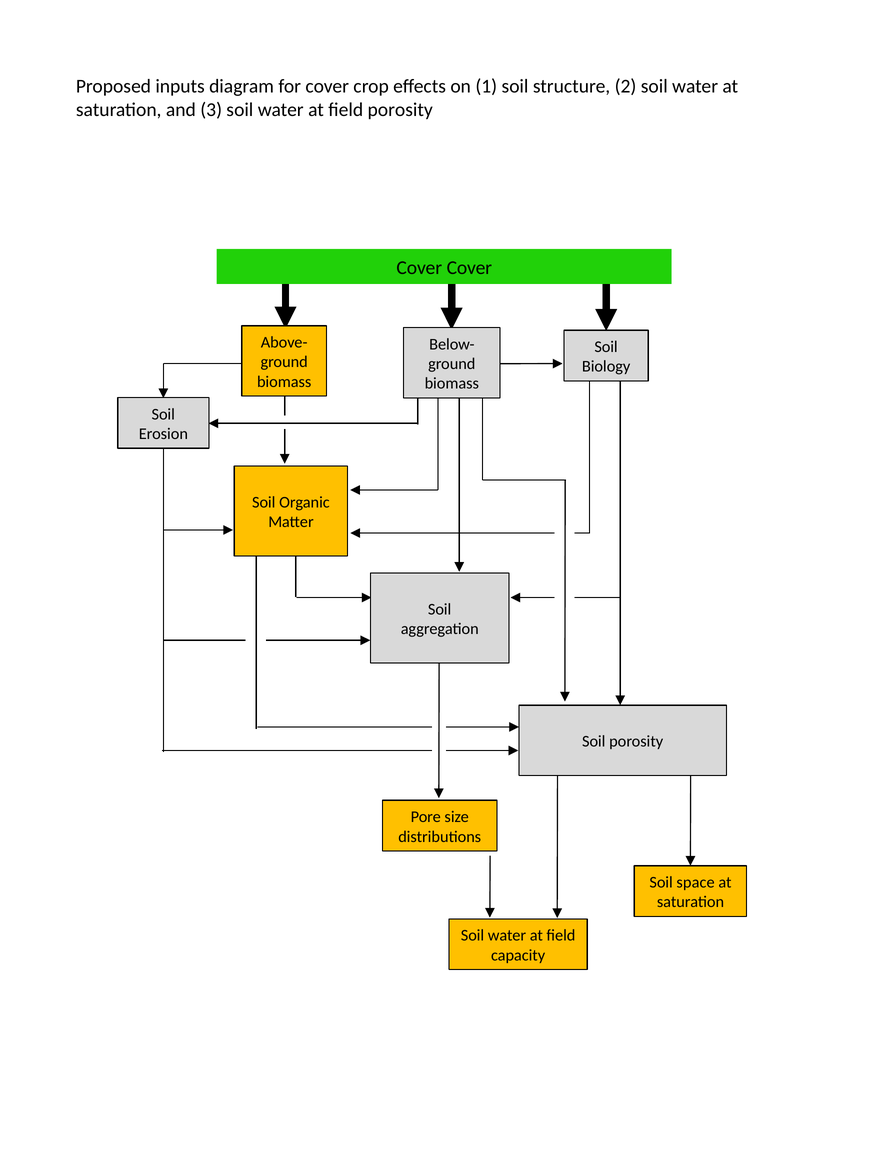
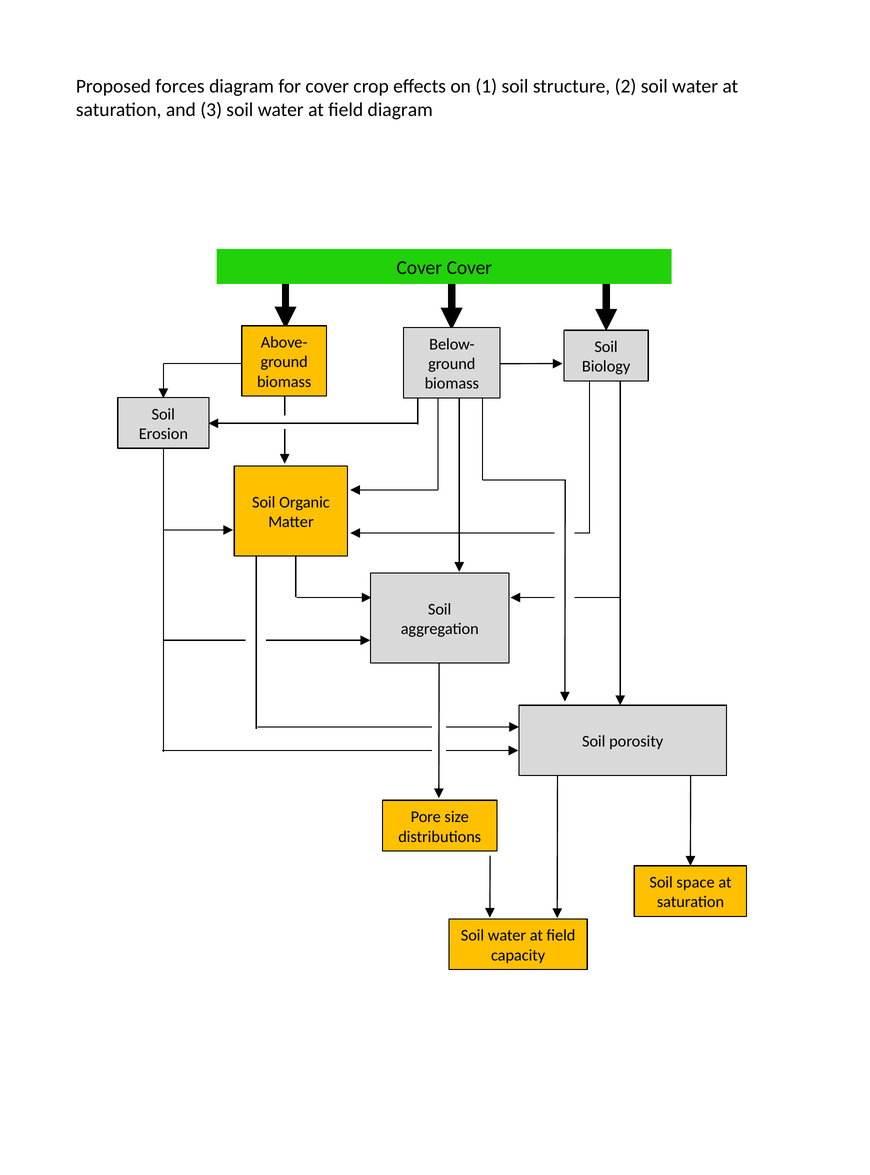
inputs: inputs -> forces (180, 86)
field porosity: porosity -> diagram (400, 110)
